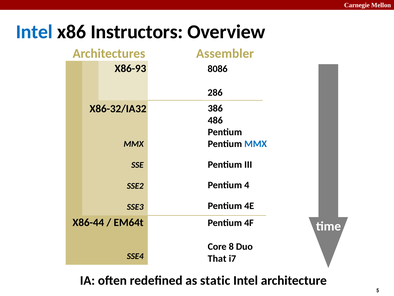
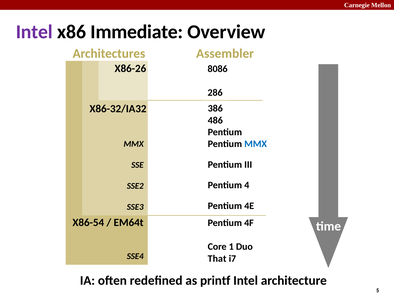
Intel colour: blue -> purple (34, 32)
Instructors: Instructors -> Immediate (137, 32)
X86-93: X86-93 -> X86-26 (130, 68)
X86-44: X86-44 -> X86-54 (88, 222)
8: 8 -> 1 (231, 246)
static: static -> printf (215, 280)
